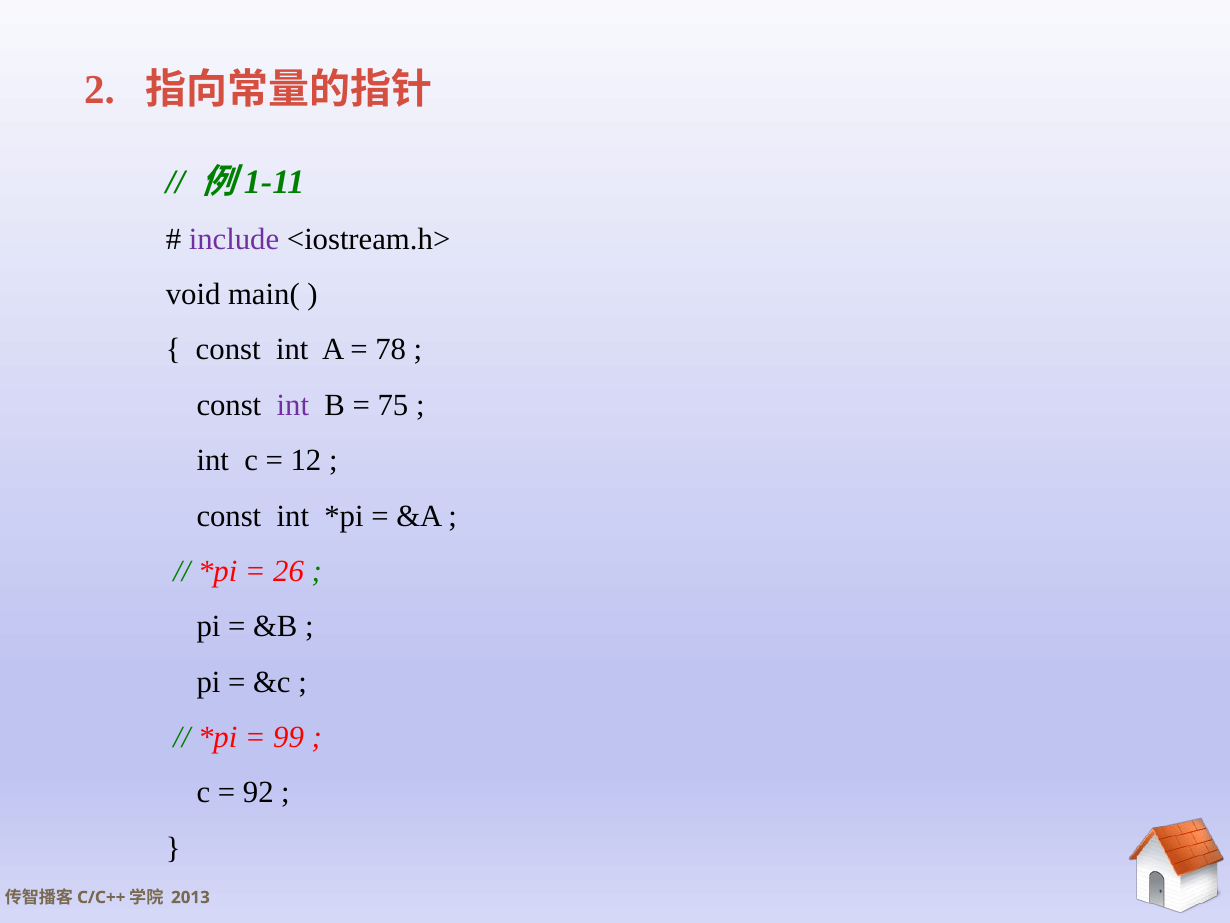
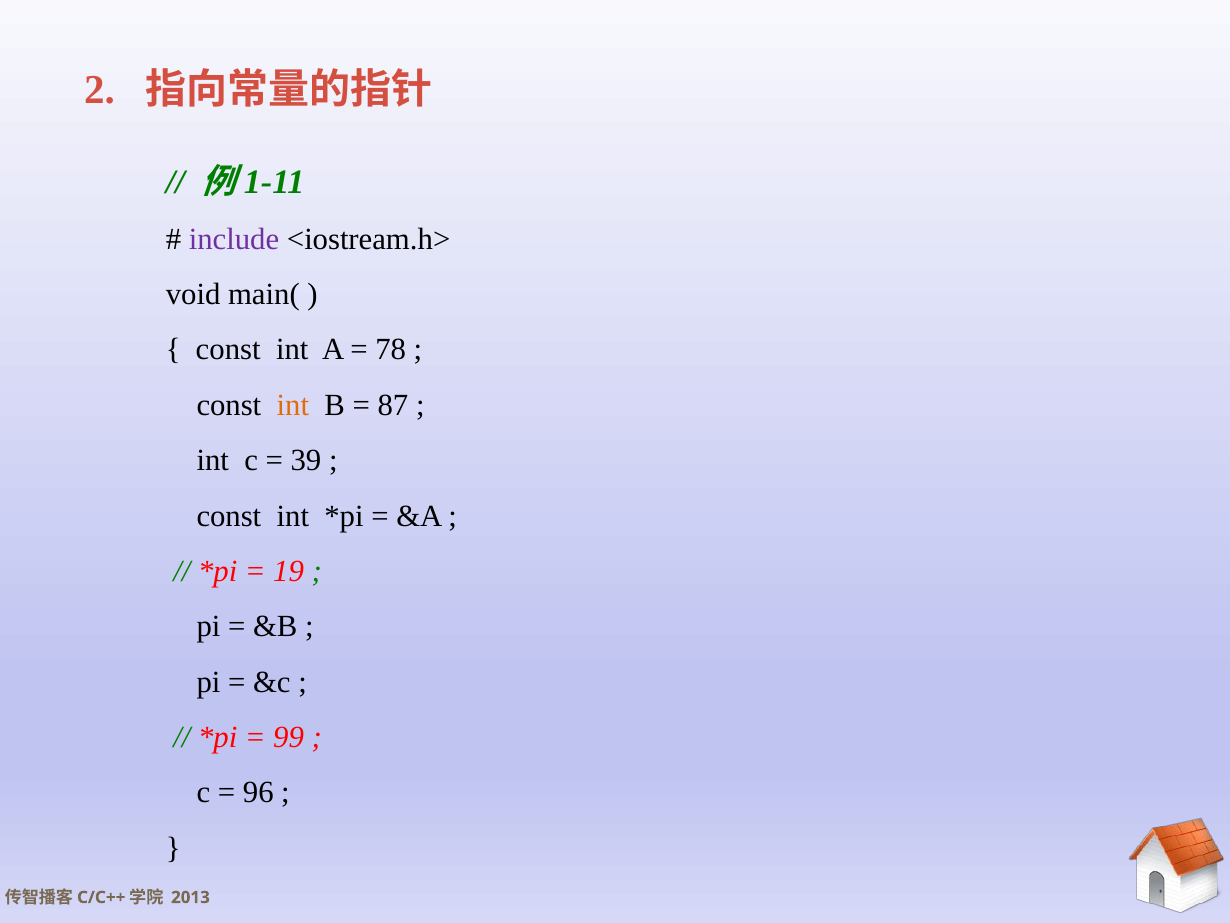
int colour: purple -> orange (293, 405)
75: 75 -> 87 (393, 405)
12: 12 -> 39 (306, 460)
26: 26 -> 19 (289, 571)
92: 92 -> 96 (258, 792)
